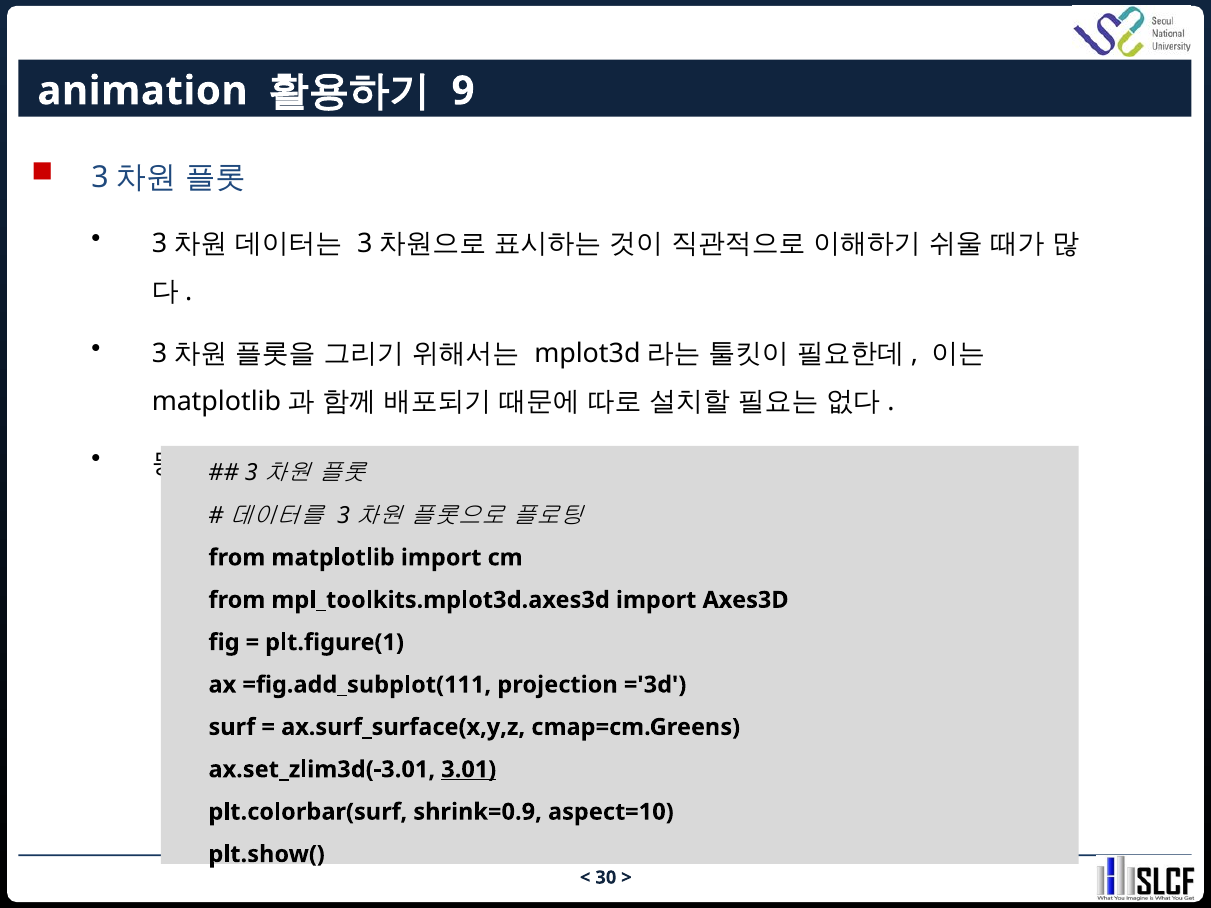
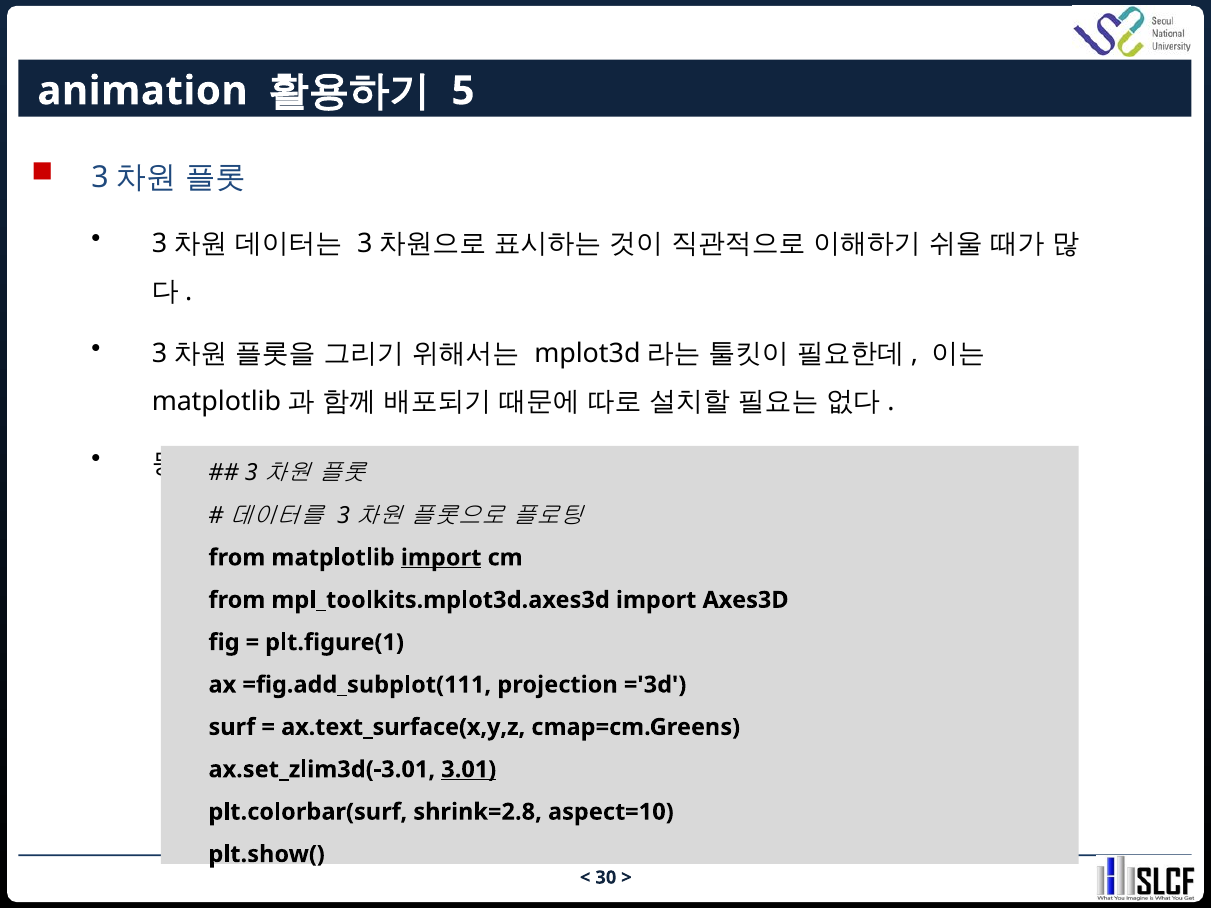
9: 9 -> 5 (463, 91)
import underline: none -> present (441, 558)
ax.surf_surface(x,y,z: ax.surf_surface(x,y,z -> ax.text_surface(x,y,z (403, 727)
shrink=0.9: shrink=0.9 -> shrink=2.8 (478, 812)
